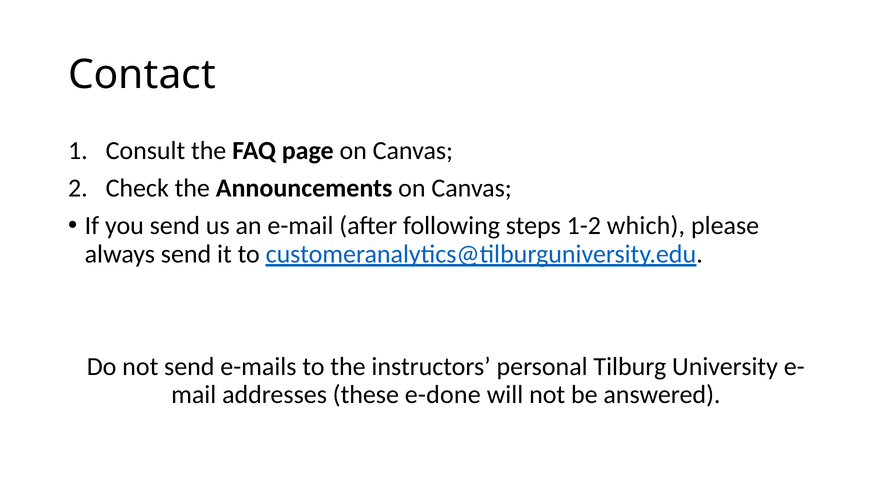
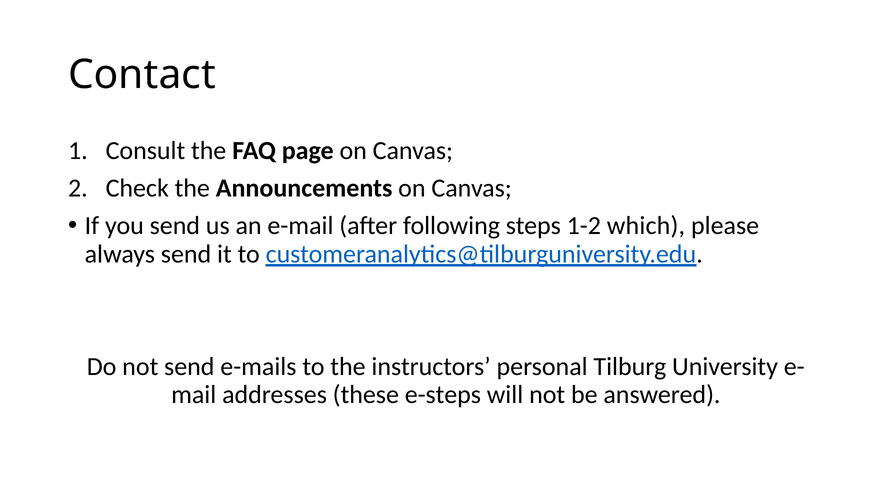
e-done: e-done -> e-steps (443, 395)
